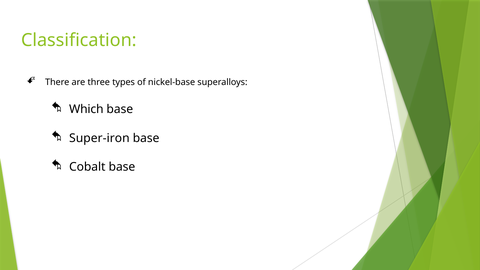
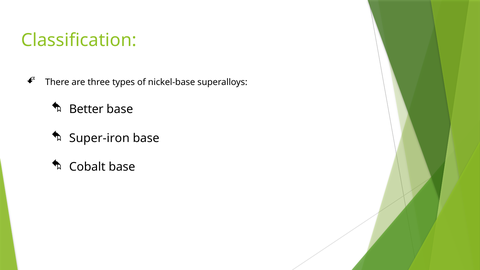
Which: Which -> Better (86, 109)
